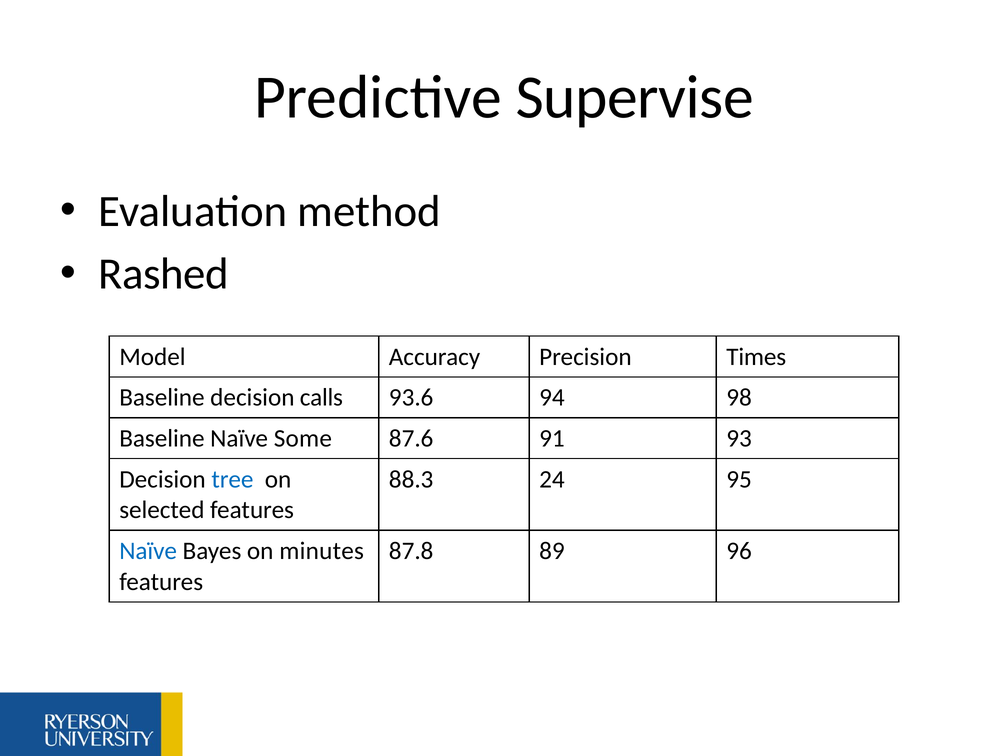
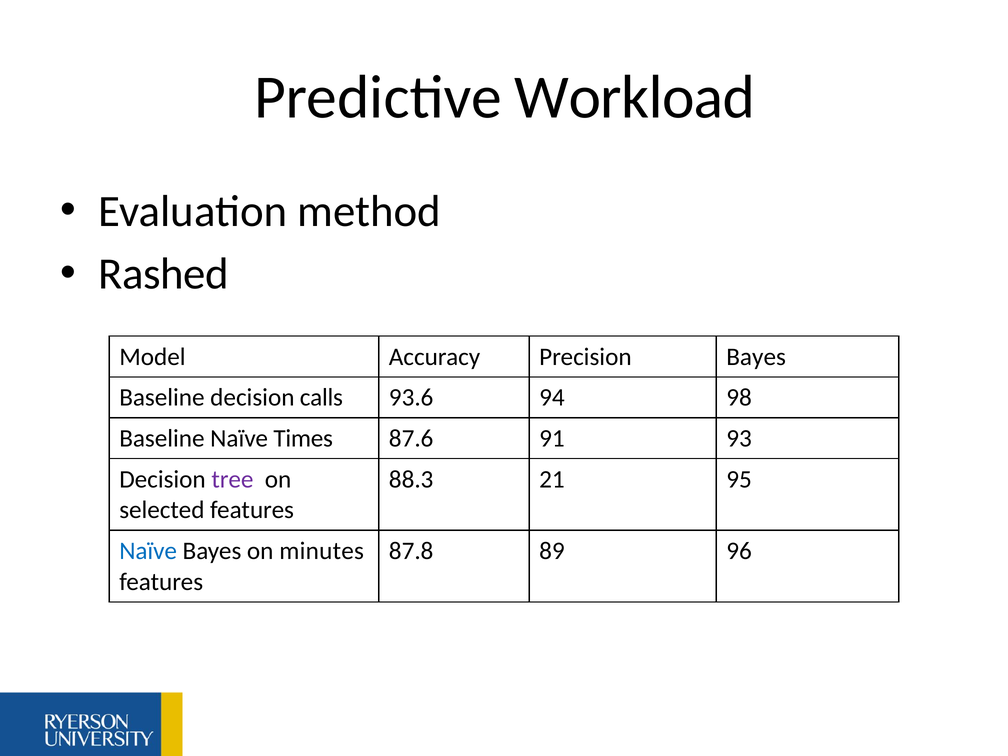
Supervise: Supervise -> Workload (635, 98)
Precision Times: Times -> Bayes (756, 357)
Some: Some -> Times (303, 438)
tree colour: blue -> purple (232, 479)
24: 24 -> 21 (552, 479)
